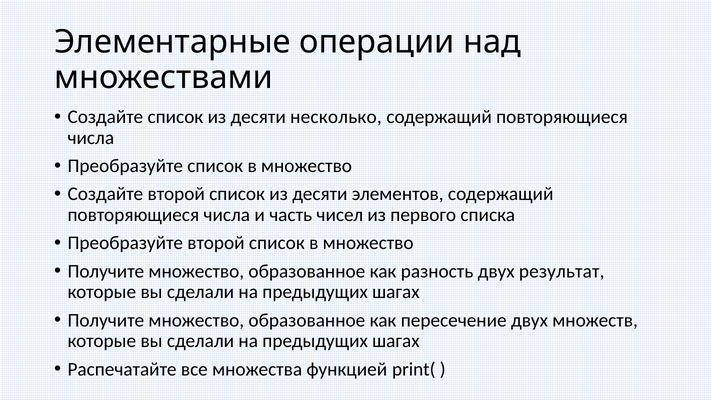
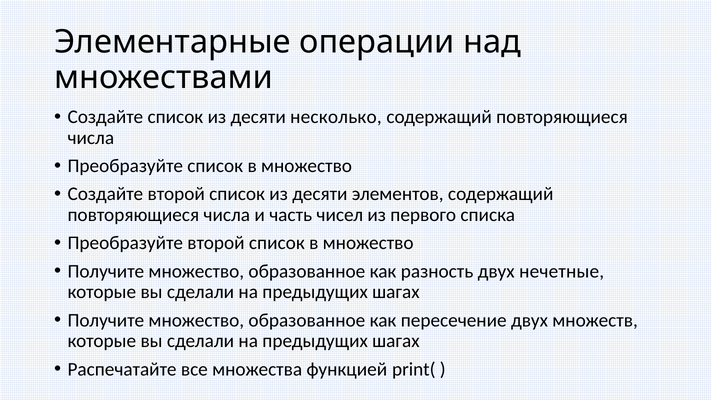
результат: результат -> нечетные (562, 271)
